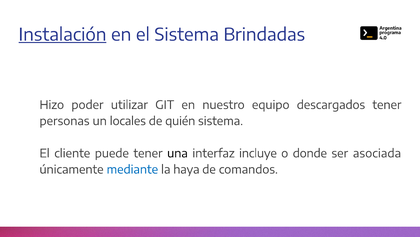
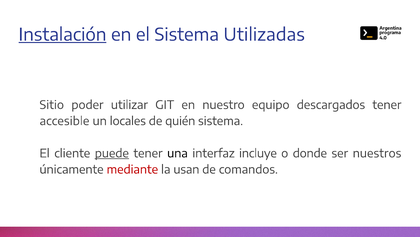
Brindadas: Brindadas -> Utilizadas (264, 35)
Hizo: Hizo -> Sitio (52, 105)
personas: personas -> accesible (64, 121)
puede underline: none -> present (112, 153)
asociada: asociada -> nuestros (377, 153)
mediante colour: blue -> red (132, 169)
haya: haya -> usan (186, 169)
